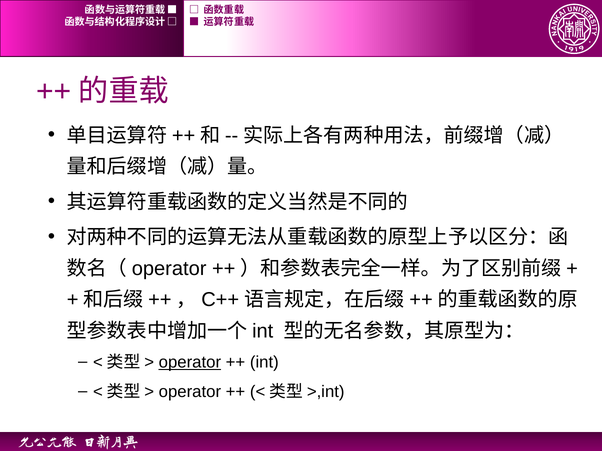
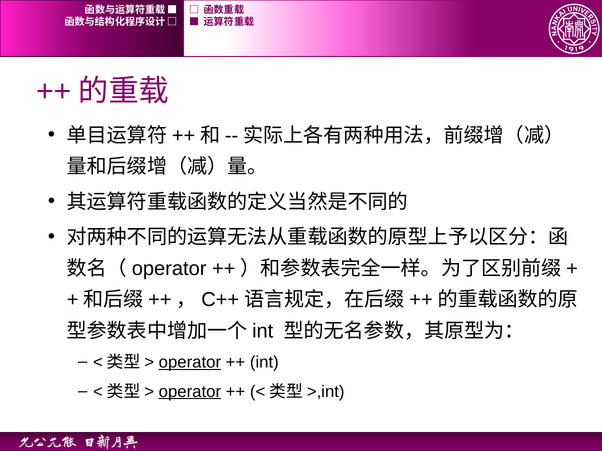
operator underline: none -> present (190, 392)
